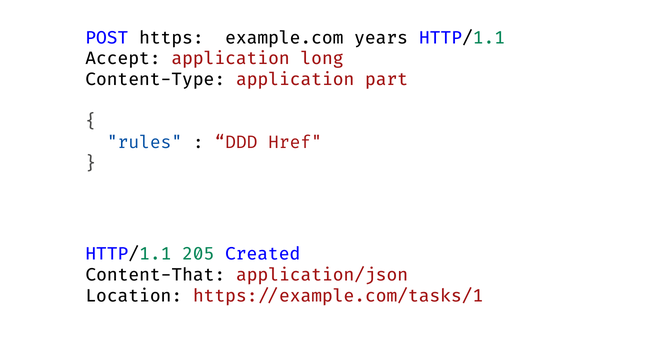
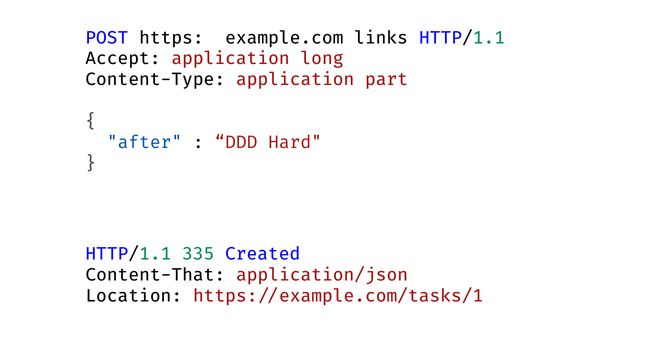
https://example.com/years: https://example.com/years -> https://example.com/links (274, 38)
rules: rules -> after (145, 142)
Href: Href -> Hard (295, 142)
205: 205 -> 335 (198, 254)
